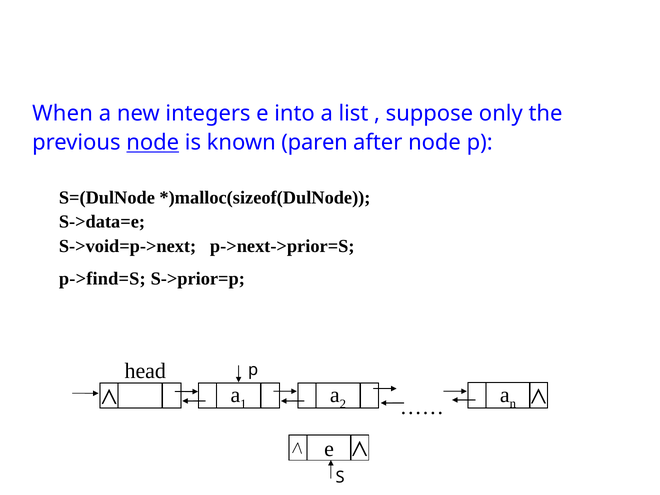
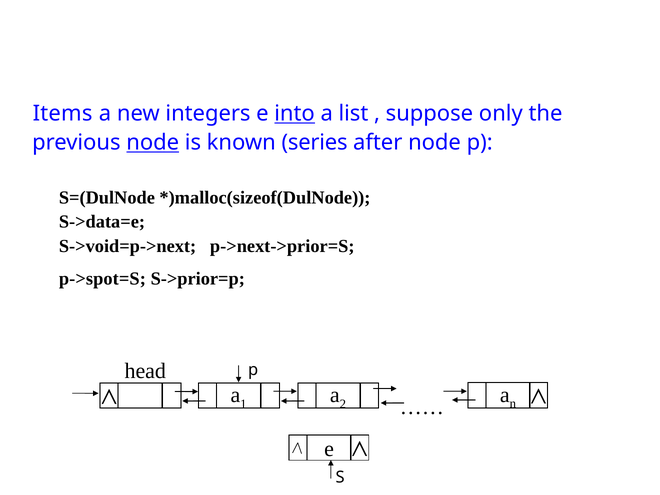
When: When -> Items (63, 114)
into underline: none -> present (295, 114)
paren: paren -> series (315, 143)
p->find=S: p->find=S -> p->spot=S (102, 278)
